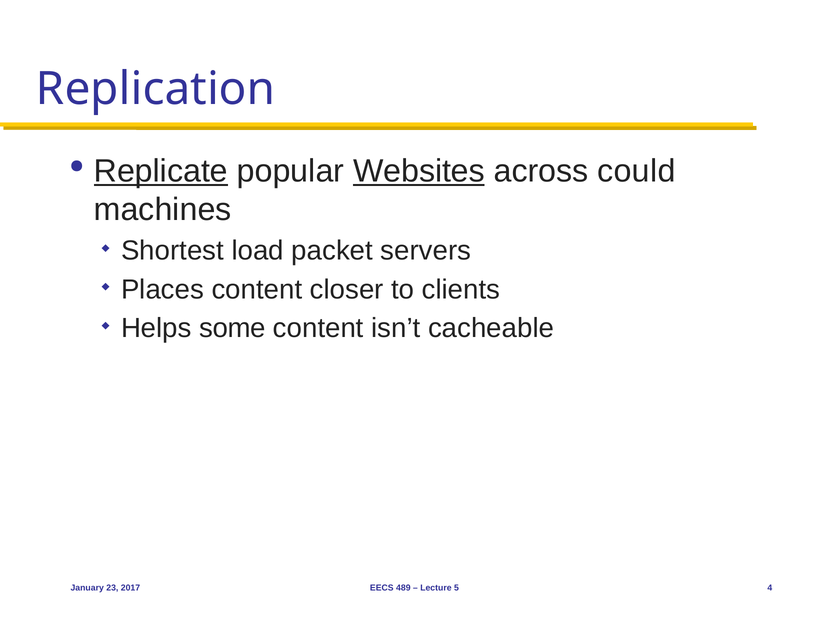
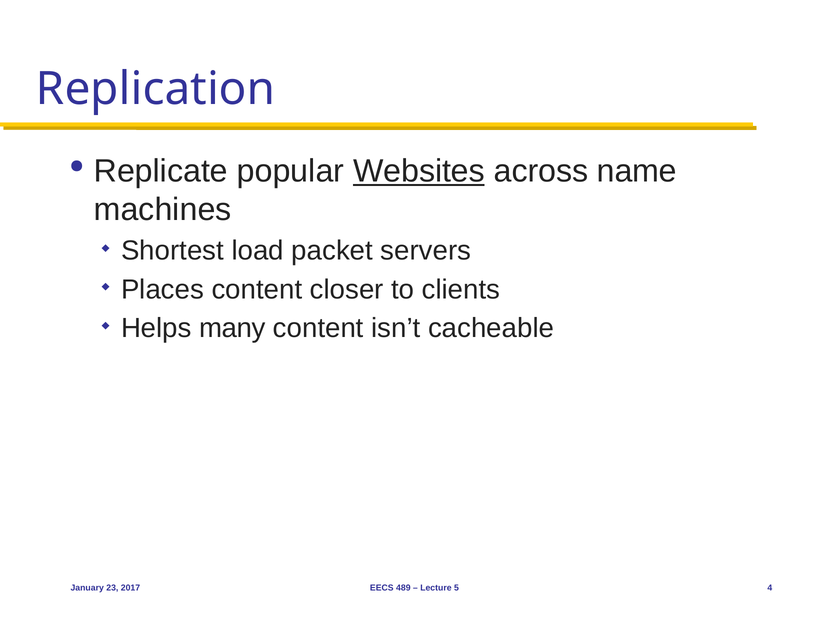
Replicate underline: present -> none (161, 171)
could: could -> name (637, 171)
some: some -> many (232, 328)
